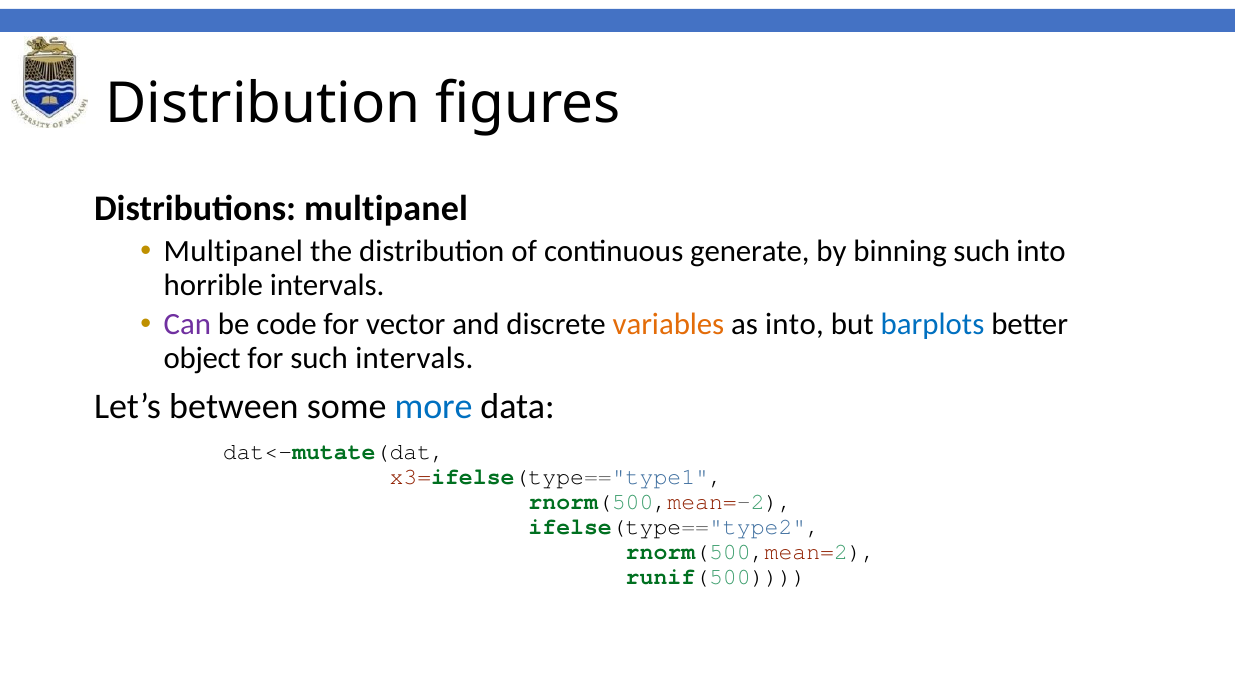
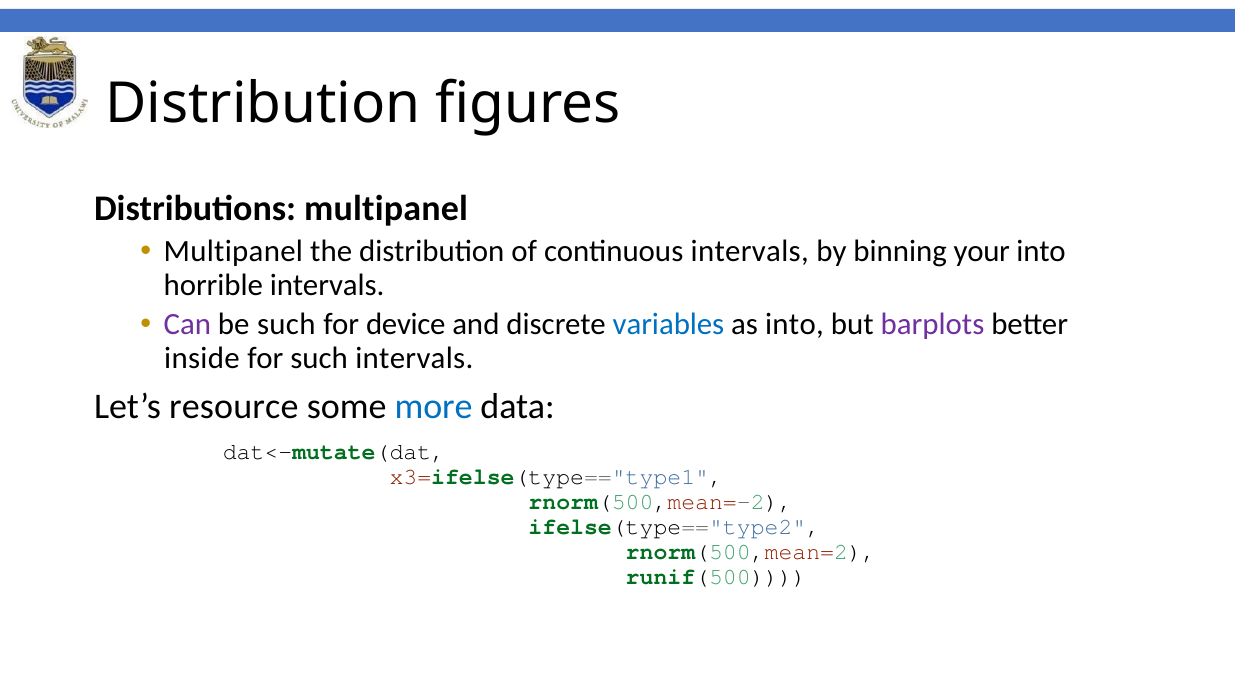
continuous generate: generate -> intervals (750, 251)
binning such: such -> your (982, 251)
be code: code -> such (286, 324)
vector: vector -> device (406, 324)
variables colour: orange -> blue (669, 324)
barplots colour: blue -> purple (933, 324)
object: object -> inside (202, 358)
between: between -> resource (234, 407)
